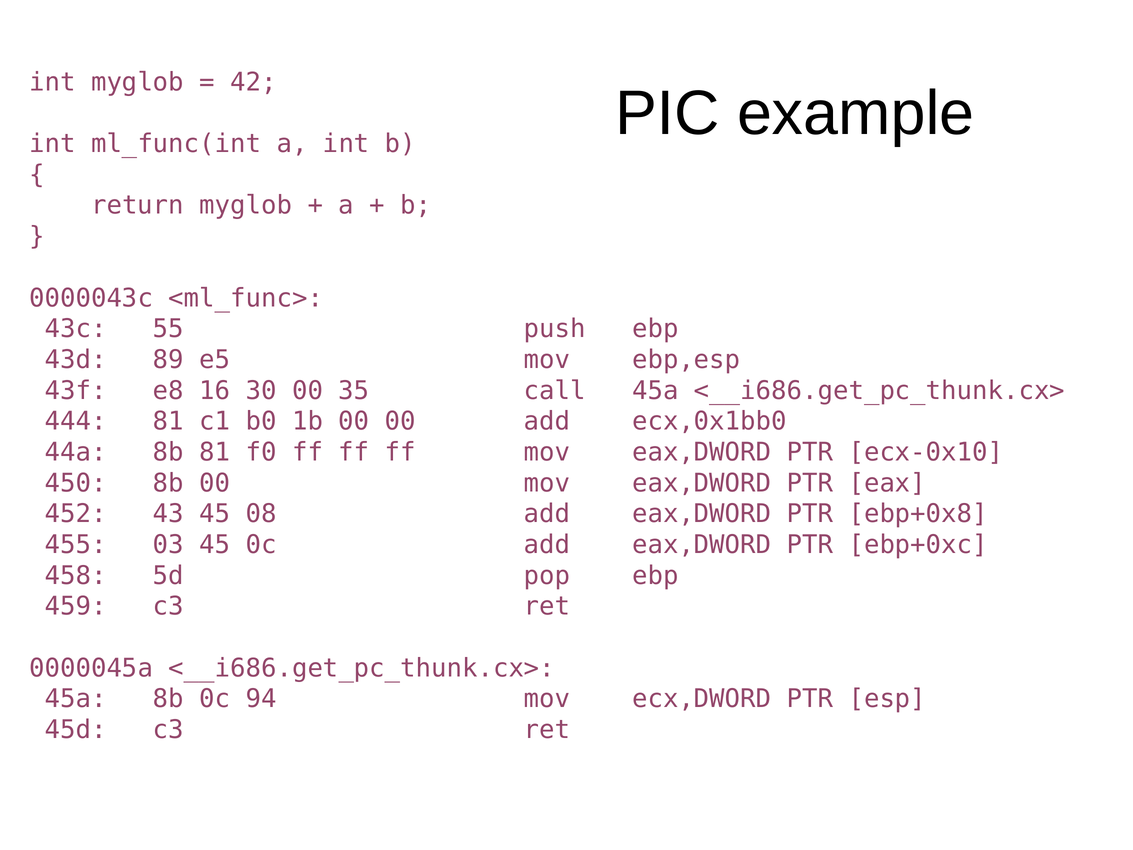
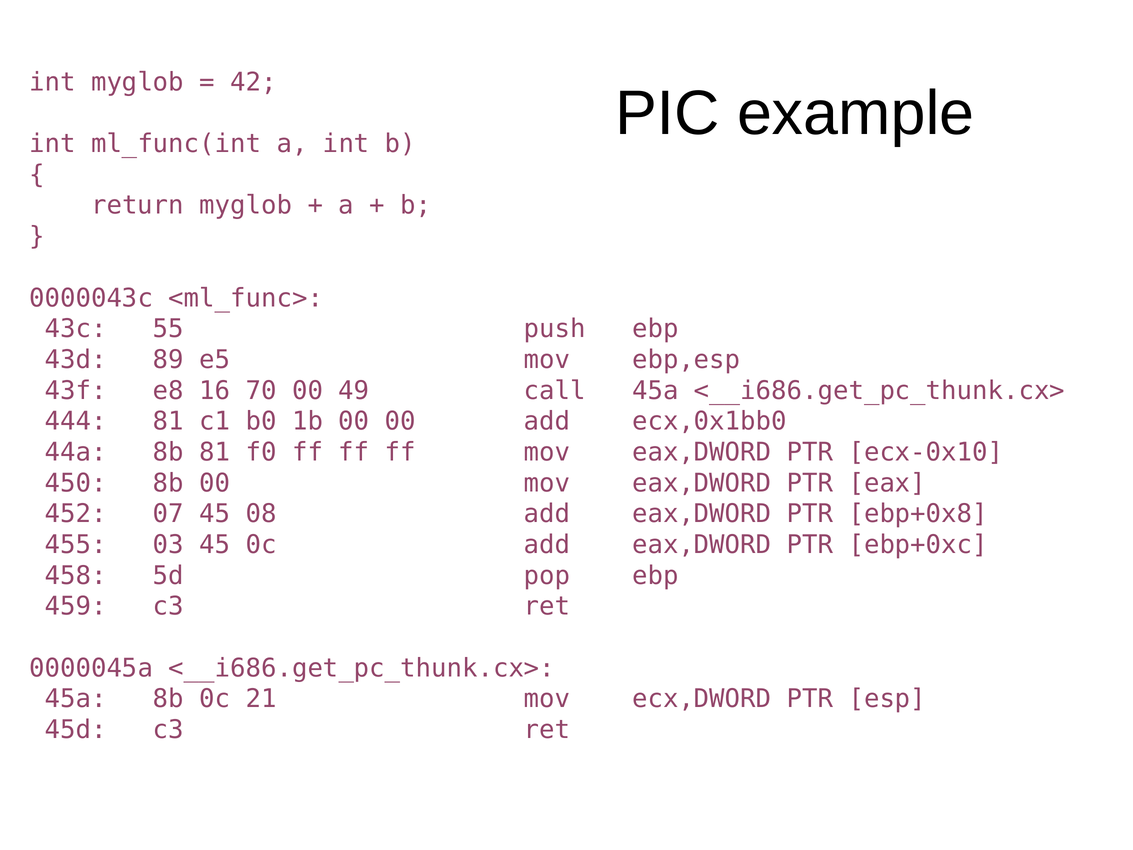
30: 30 -> 70 (261, 390)
35: 35 -> 49 (354, 390)
43: 43 -> 07 (168, 514)
94: 94 -> 21 (261, 699)
